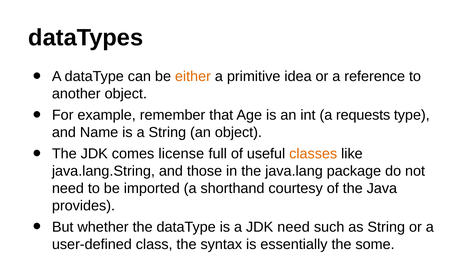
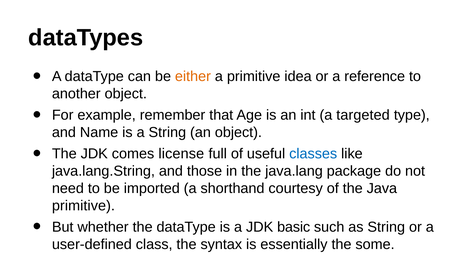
requests: requests -> targeted (363, 115)
classes colour: orange -> blue (313, 153)
provides: provides -> primitive (83, 205)
JDK need: need -> basic (294, 227)
